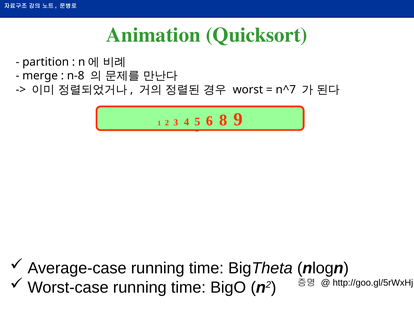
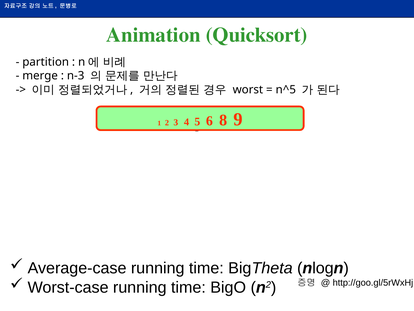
n-8: n-8 -> n-3 (76, 76)
n^7: n^7 -> n^5 (286, 89)
